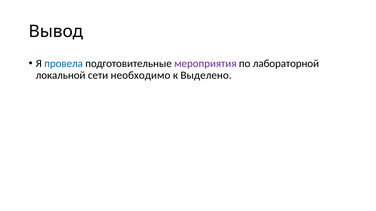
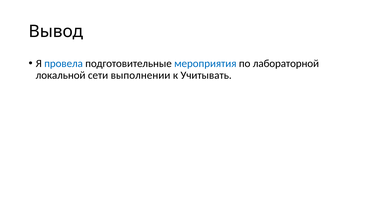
мероприятия colour: purple -> blue (205, 64)
необходимо: необходимо -> выполнении (141, 75)
Выделено: Выделено -> Учитывать (206, 75)
